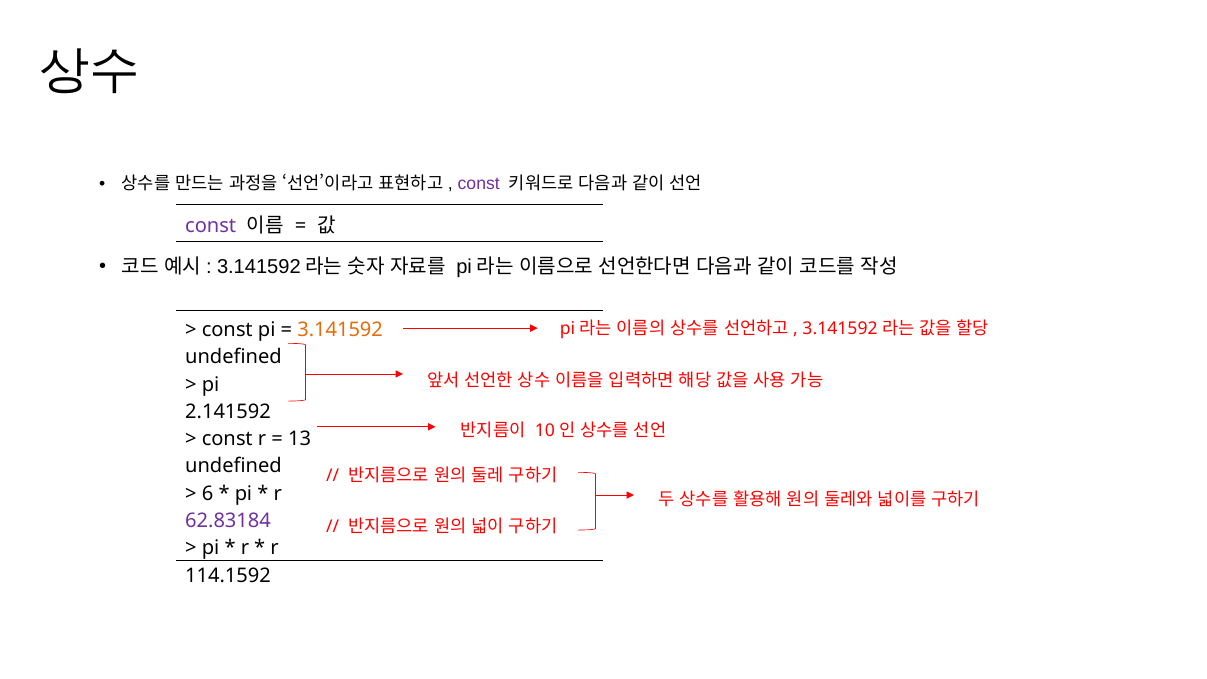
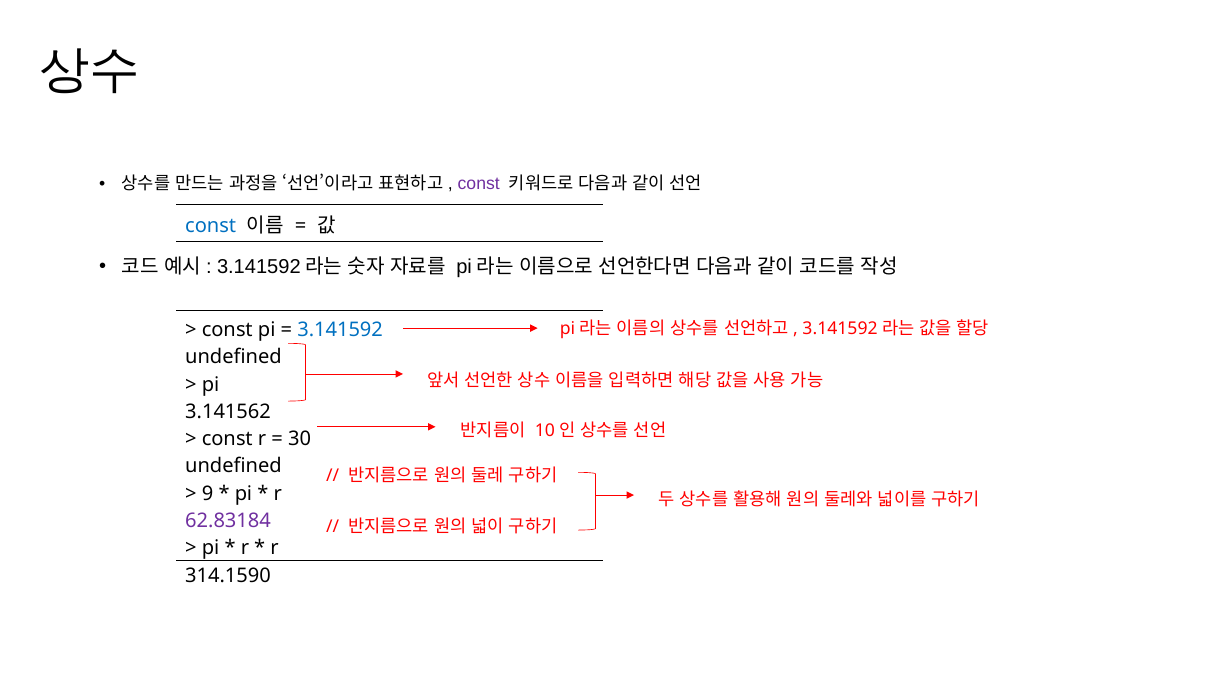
const colour: purple -> blue (211, 226)
3.141592 colour: orange -> blue (340, 330)
2.141592: 2.141592 -> 3.141562 (228, 412)
13: 13 -> 30 (300, 439)
6: 6 -> 9 (208, 494)
114.1592: 114.1592 -> 314.1590 (228, 575)
